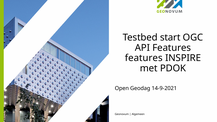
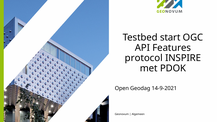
features: features -> protocol (144, 58)
